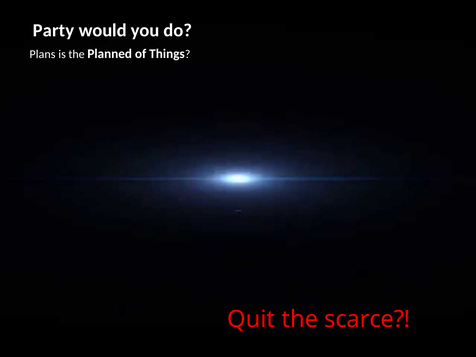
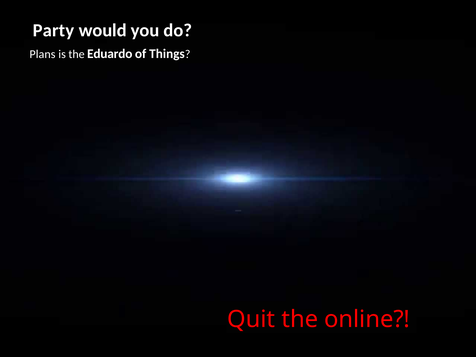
Planned: Planned -> Eduardo (110, 54)
scarce: scarce -> online (367, 319)
